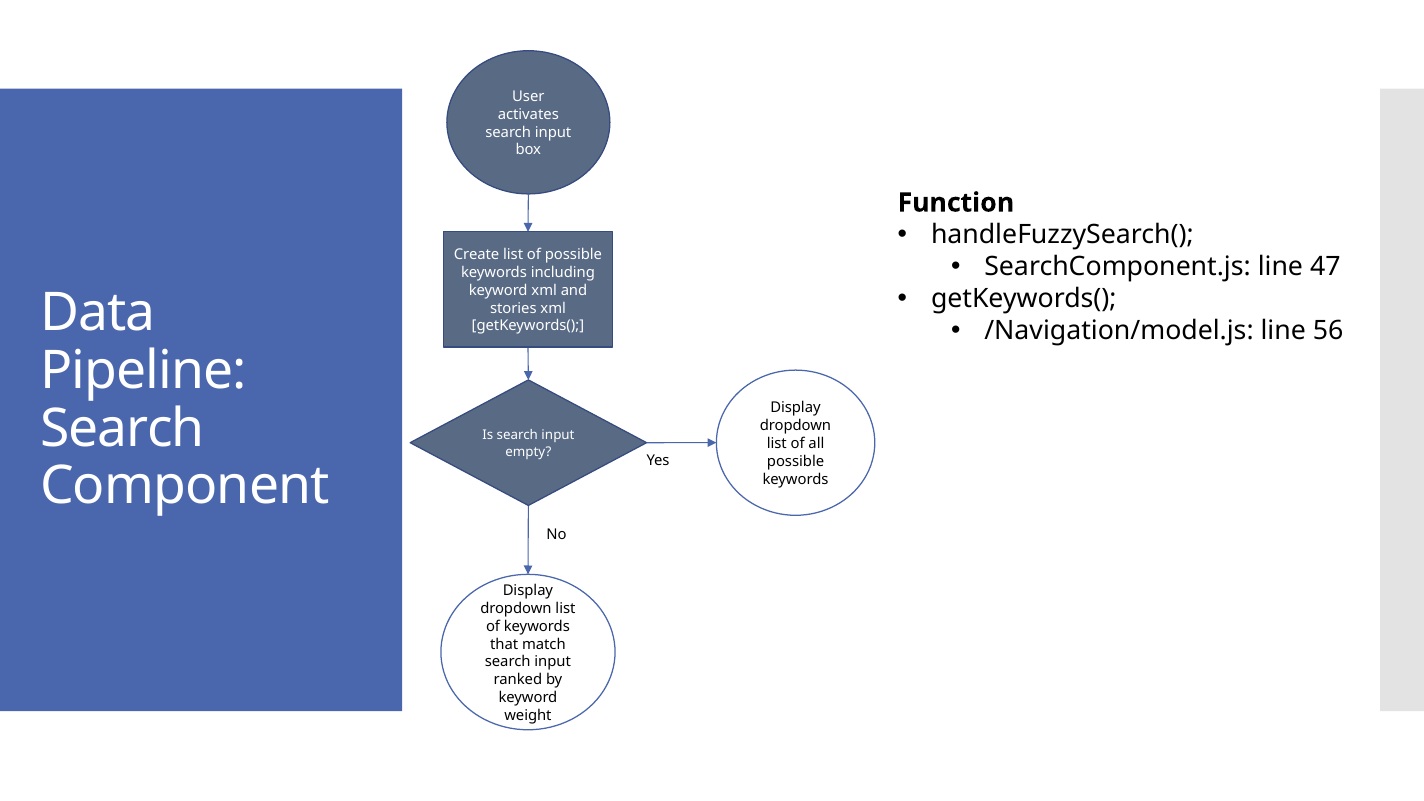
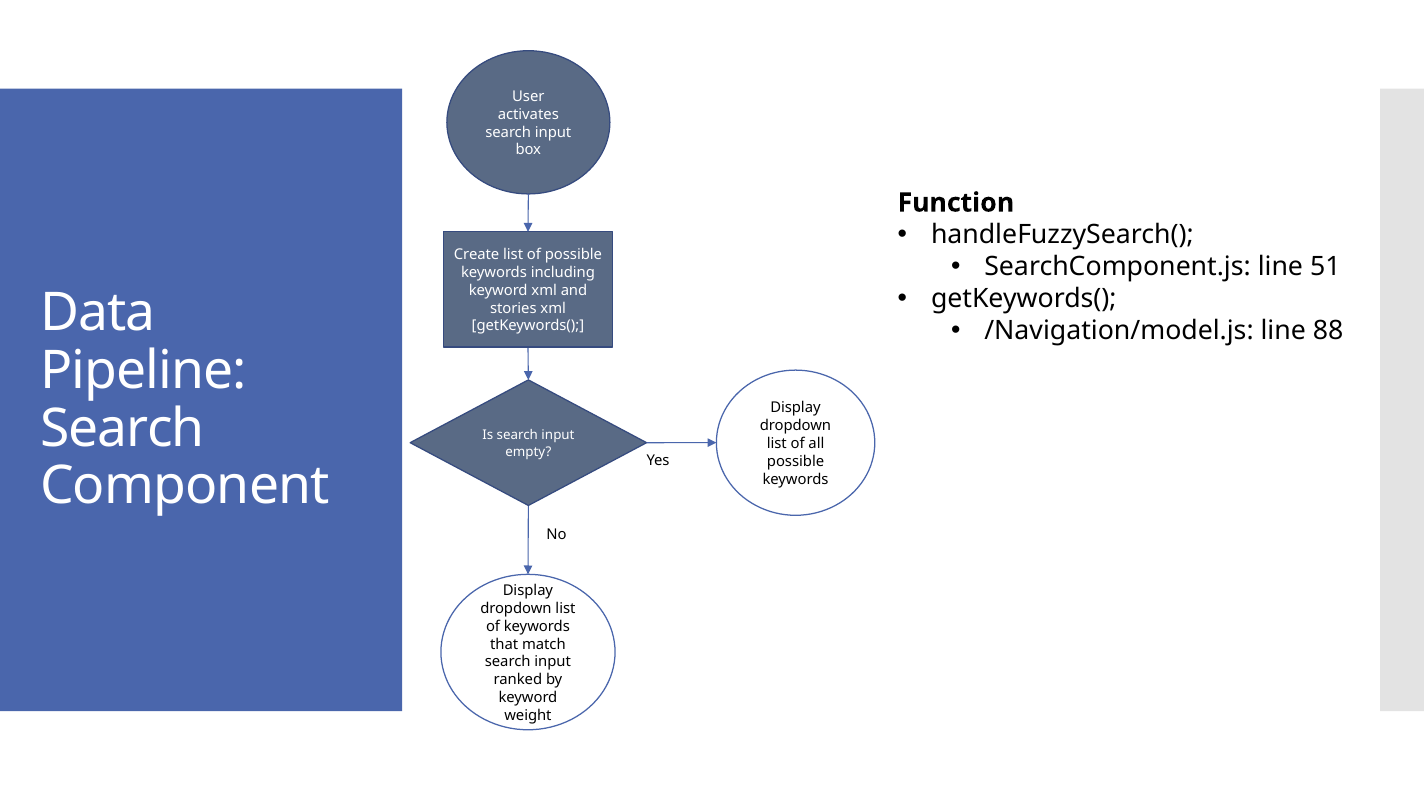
47: 47 -> 51 (1325, 267)
56: 56 -> 88 (1328, 331)
